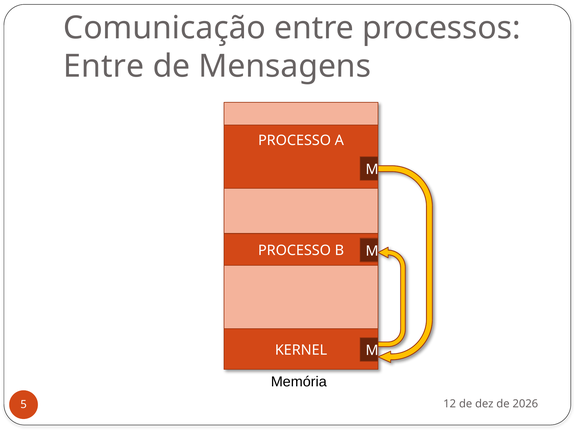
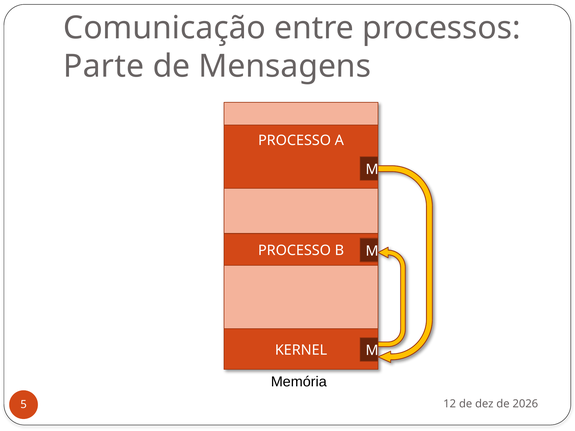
Entre: Entre -> Parte (104, 66)
